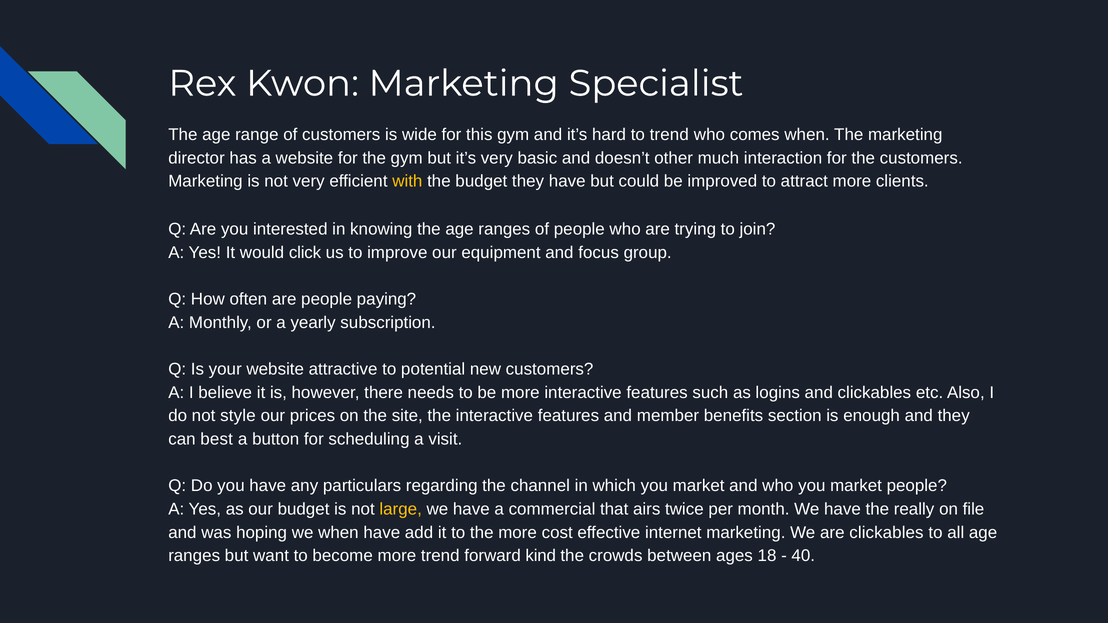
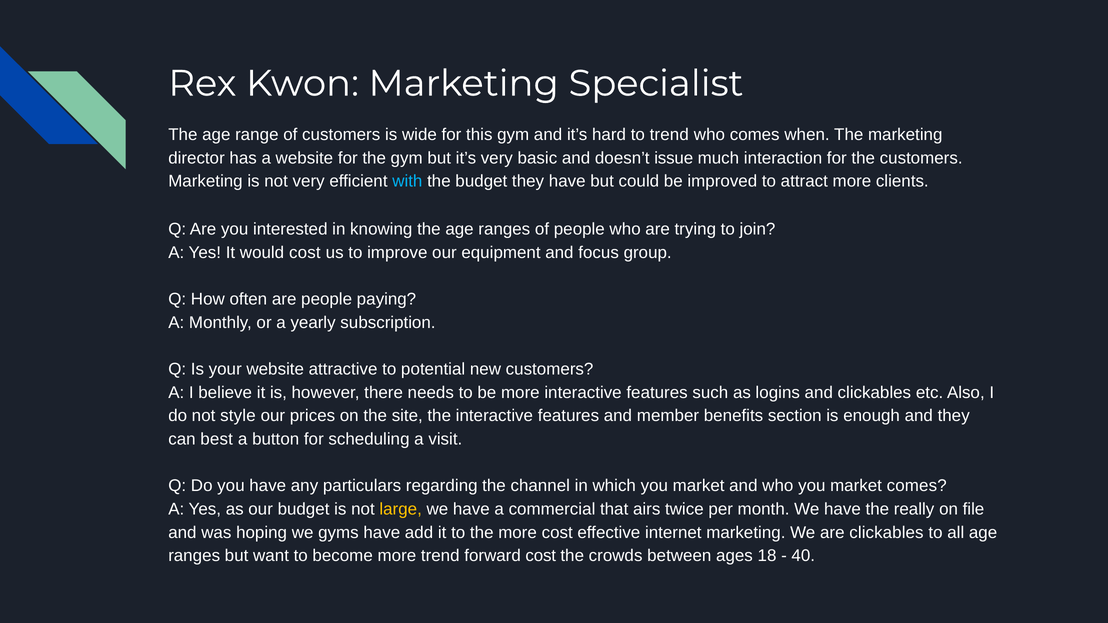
other: other -> issue (674, 158)
with colour: yellow -> light blue (407, 181)
would click: click -> cost (305, 253)
market people: people -> comes (917, 486)
we when: when -> gyms (338, 533)
forward kind: kind -> cost (541, 556)
